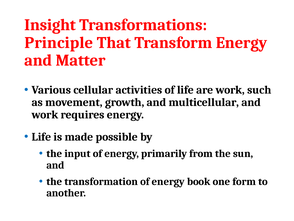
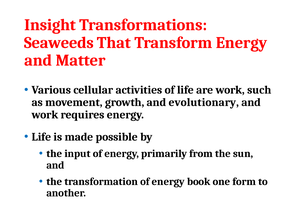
Principle: Principle -> Seaweeds (59, 43)
multicellular: multicellular -> evolutionary (204, 102)
